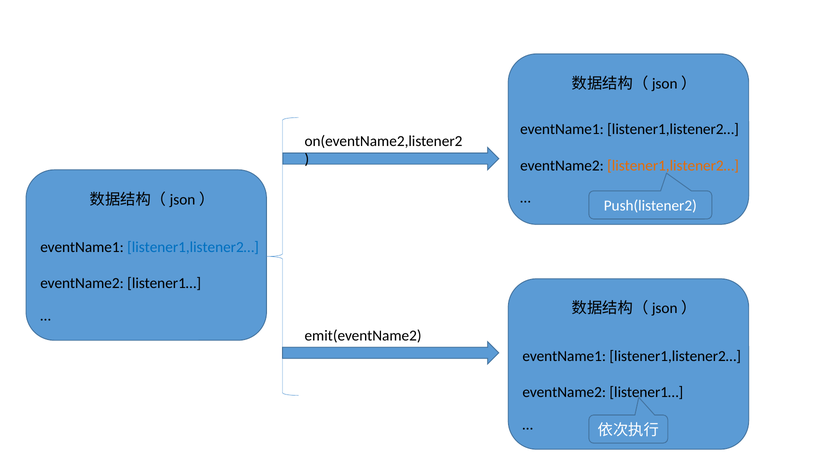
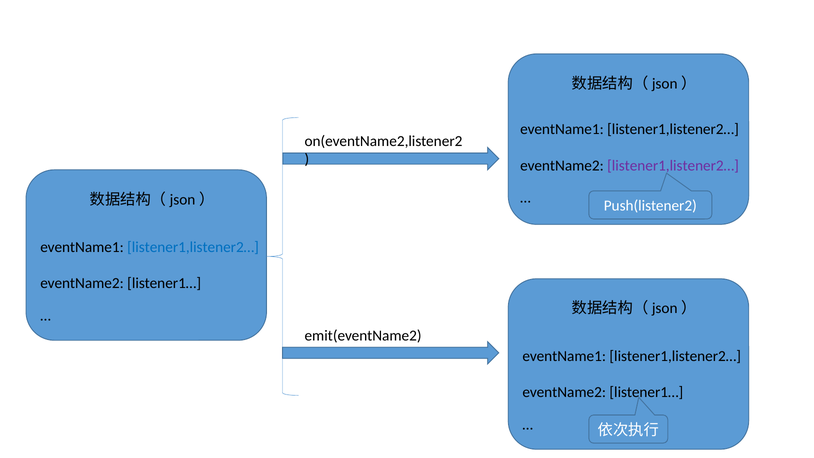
listener1,listener2… colour: orange -> purple (673, 165)
